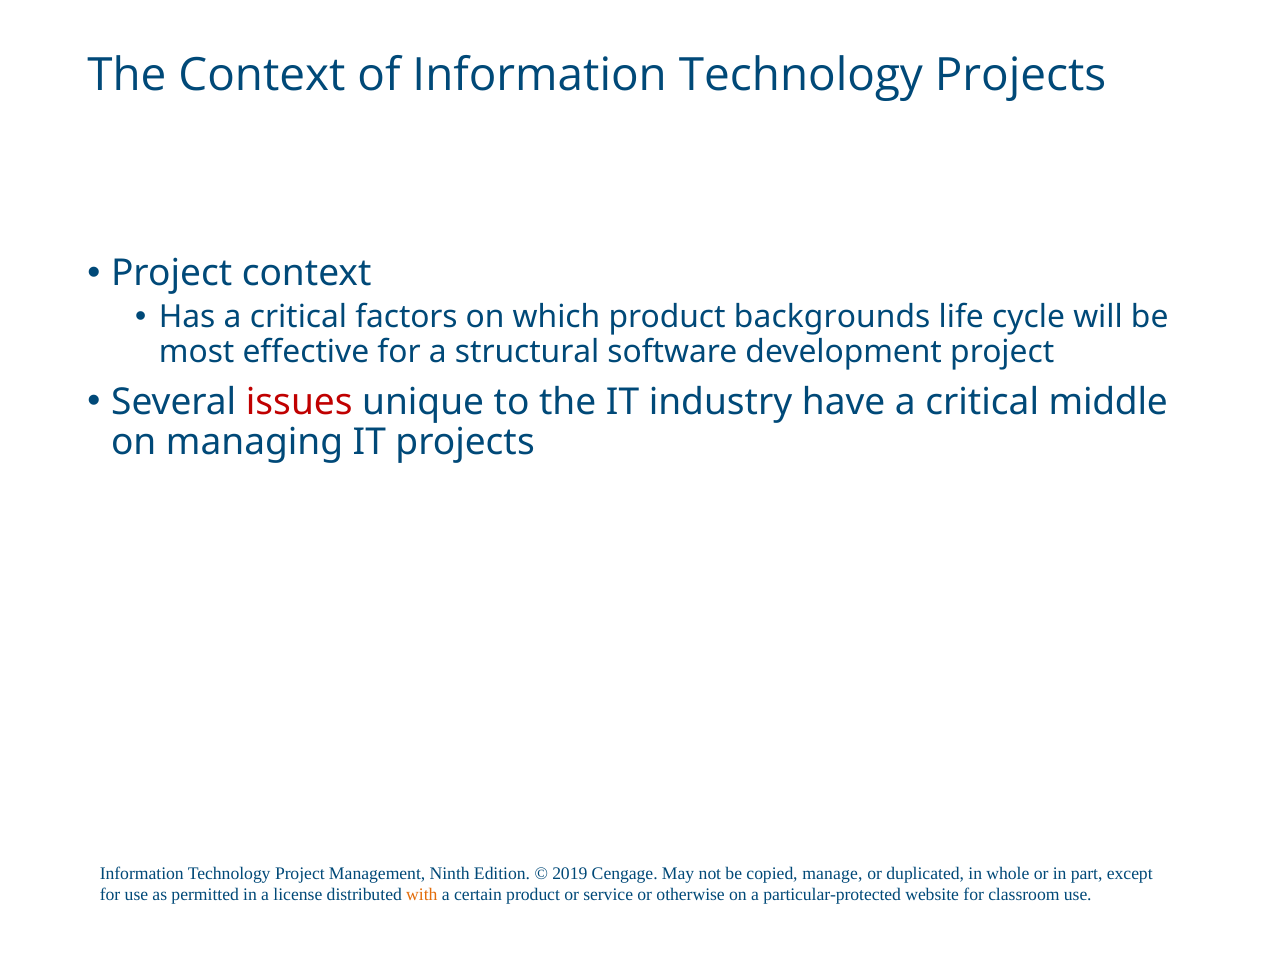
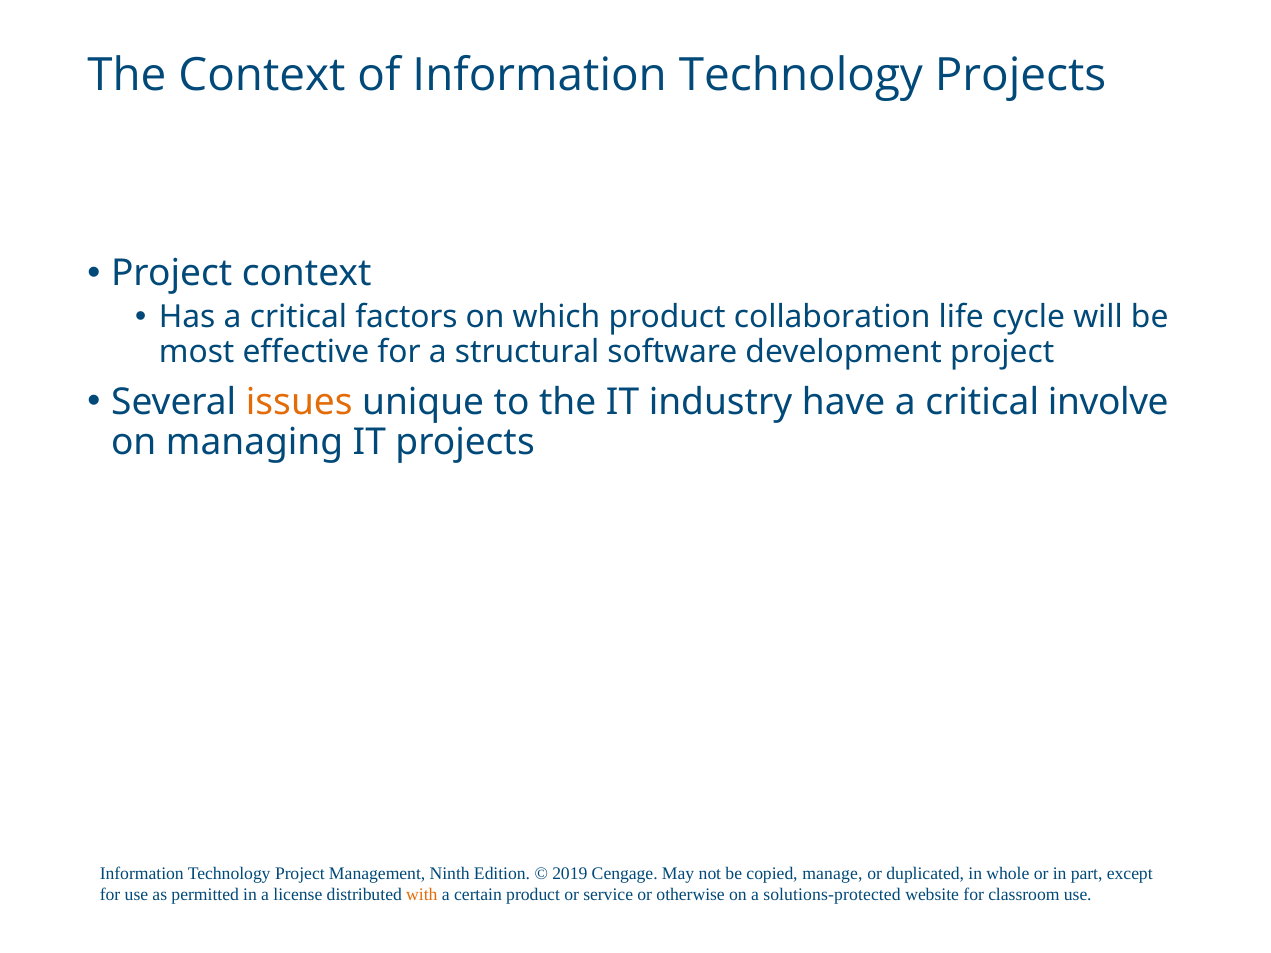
backgrounds: backgrounds -> collaboration (832, 317)
issues colour: red -> orange (299, 402)
middle: middle -> involve (1108, 402)
particular-protected: particular-protected -> solutions-protected (832, 895)
